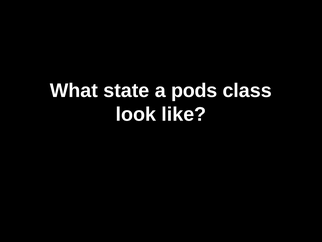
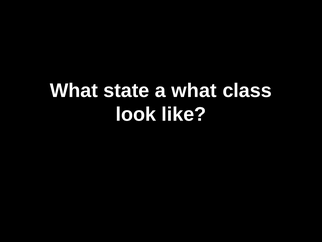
a pods: pods -> what (194, 90)
